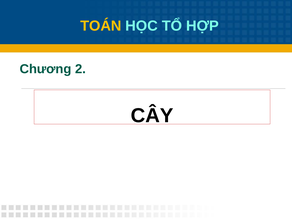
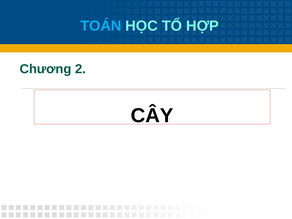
TOÁN colour: yellow -> light blue (101, 26)
